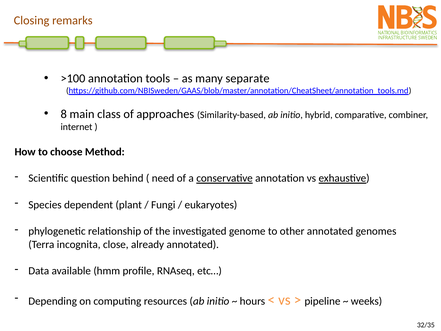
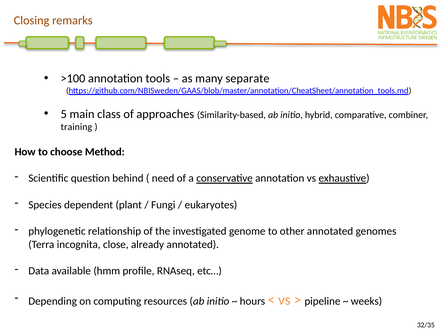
8: 8 -> 5 (64, 114)
internet: internet -> training (76, 127)
